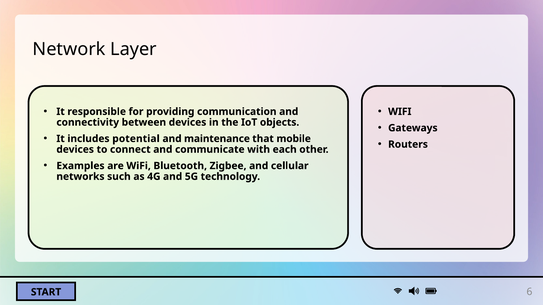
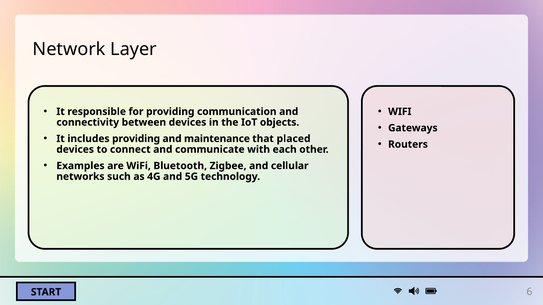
includes potential: potential -> providing (136, 139)
mobile: mobile -> placed (294, 139)
